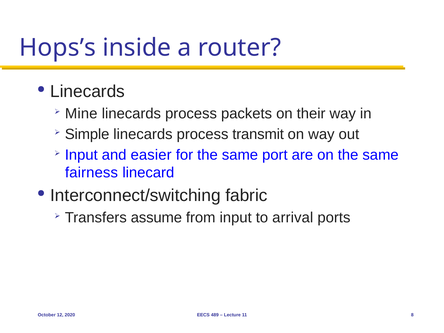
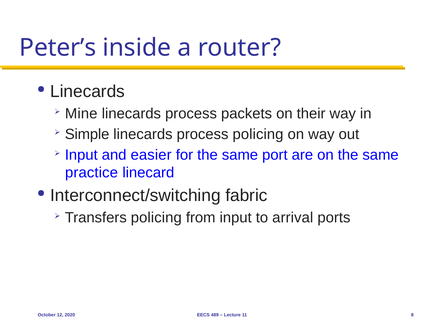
Hops’s: Hops’s -> Peter’s (58, 48)
process transmit: transmit -> policing (258, 134)
fairness: fairness -> practice (91, 173)
Transfers assume: assume -> policing (156, 218)
